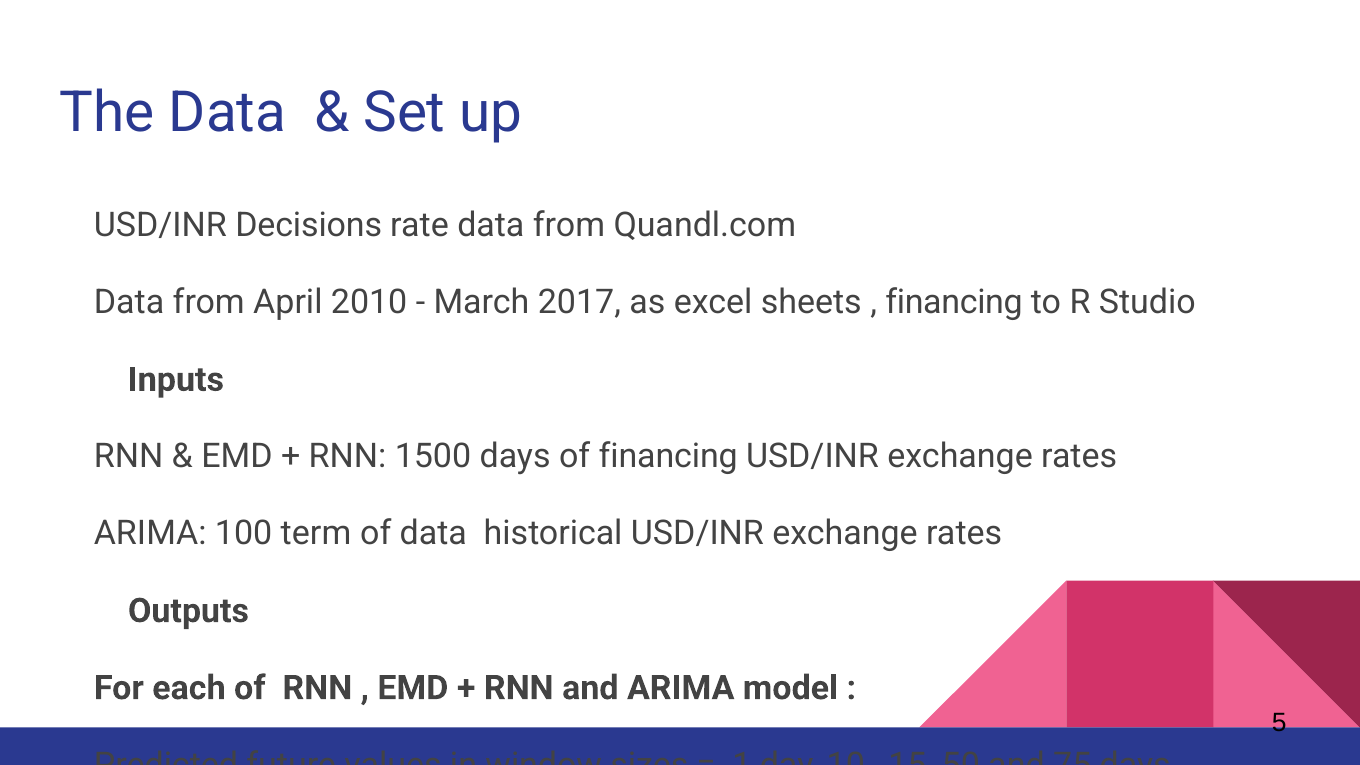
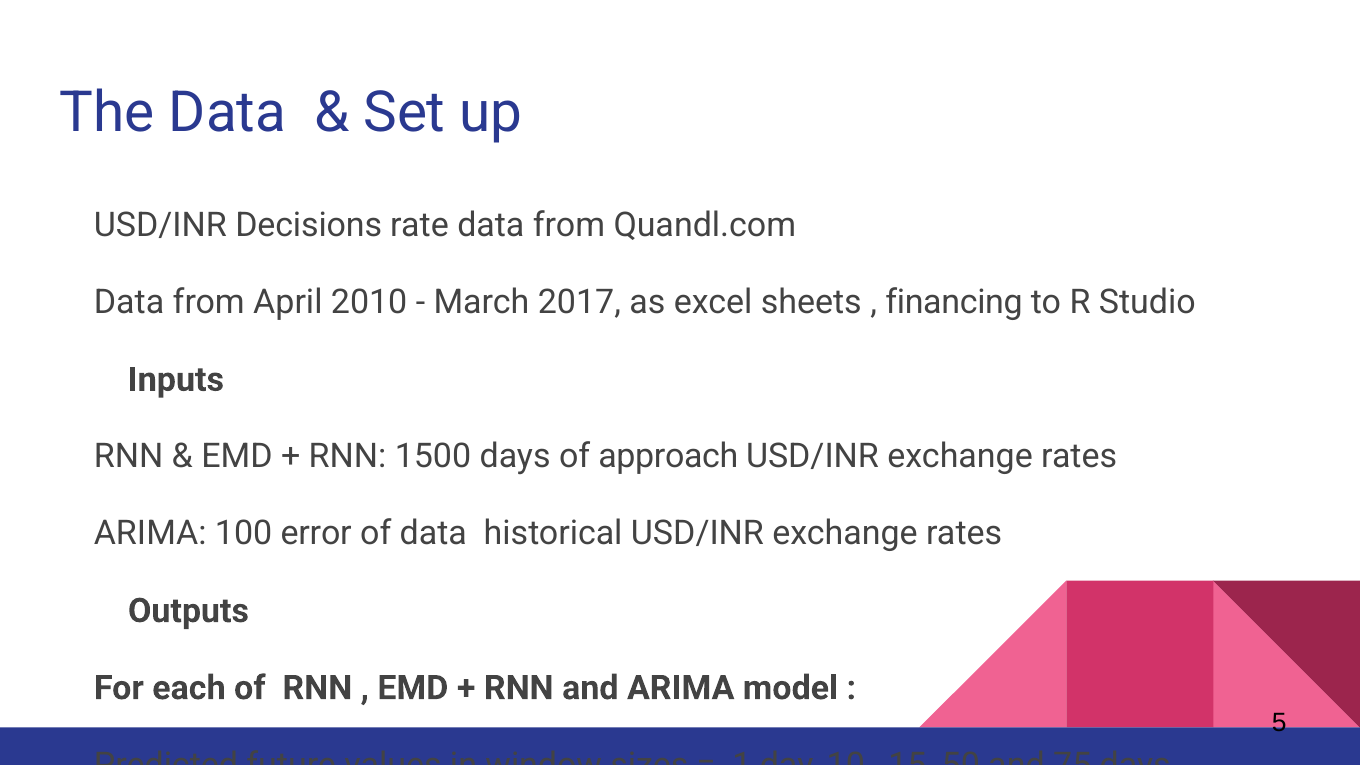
of financing: financing -> approach (668, 457)
100 term: term -> error (316, 534)
